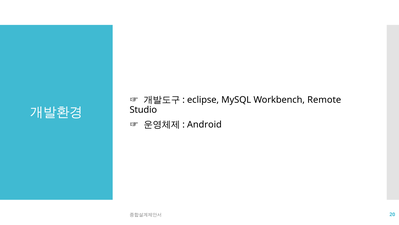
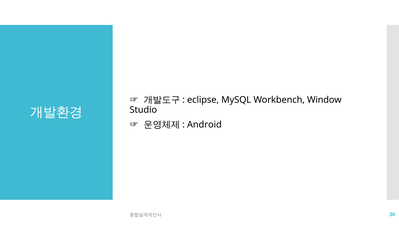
Remote: Remote -> Window (324, 100)
